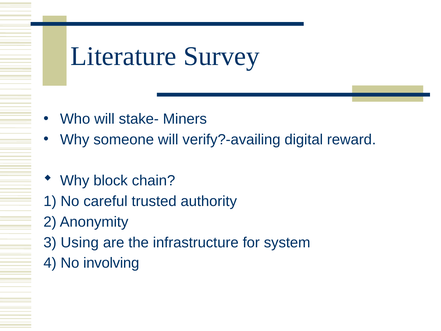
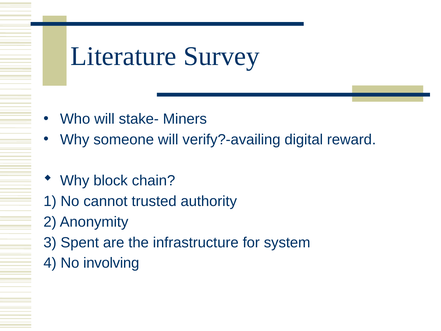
careful: careful -> cannot (105, 201)
Using: Using -> Spent (80, 242)
